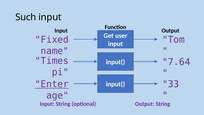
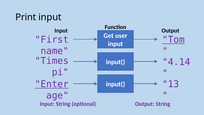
Such: Such -> Print (26, 17)
Fixed: Fixed -> First (52, 40)
Tom underline: none -> present (173, 40)
7.64: 7.64 -> 4.14 (176, 62)
33: 33 -> 13 (171, 84)
